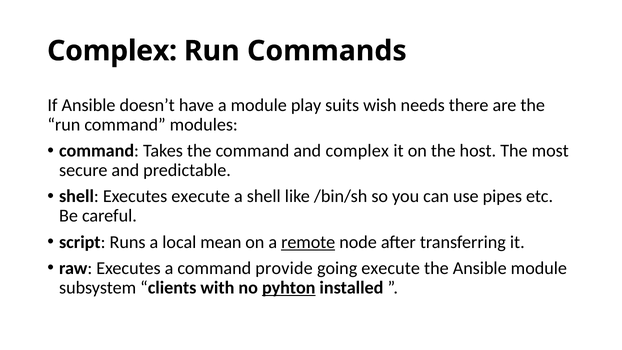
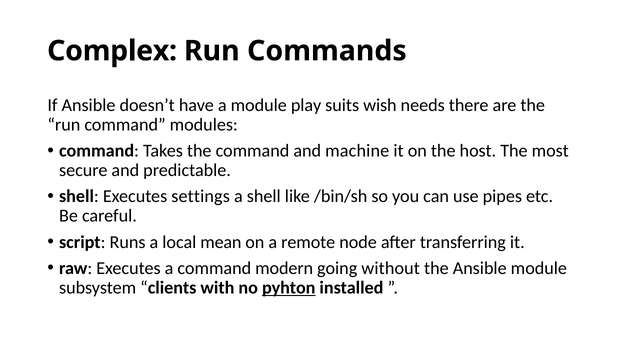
and complex: complex -> machine (357, 151)
Executes execute: execute -> settings (201, 196)
remote underline: present -> none (308, 242)
provide: provide -> modern (284, 268)
going execute: execute -> without (391, 268)
